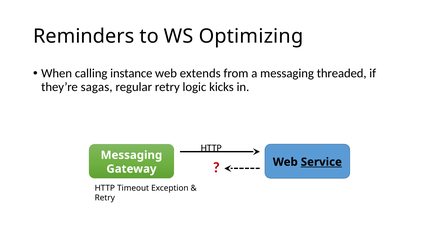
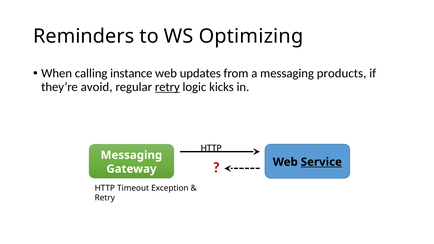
extends: extends -> updates (200, 73)
threaded: threaded -> products (342, 73)
sagas: sagas -> avoid (97, 87)
retry underline: none -> present (167, 87)
